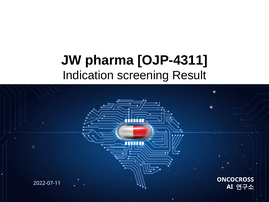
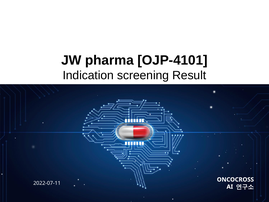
OJP-4311: OJP-4311 -> OJP-4101 (173, 60)
